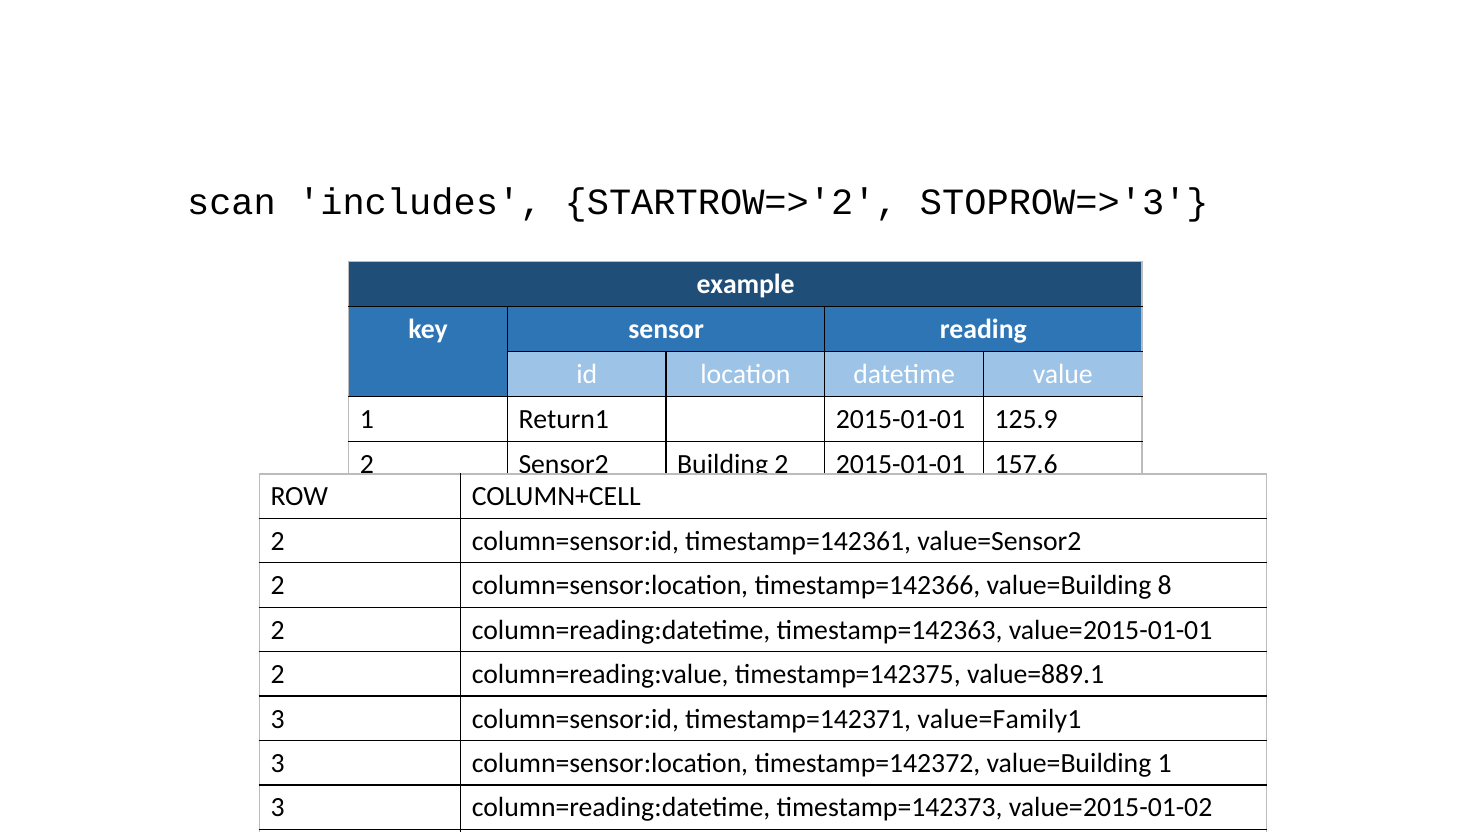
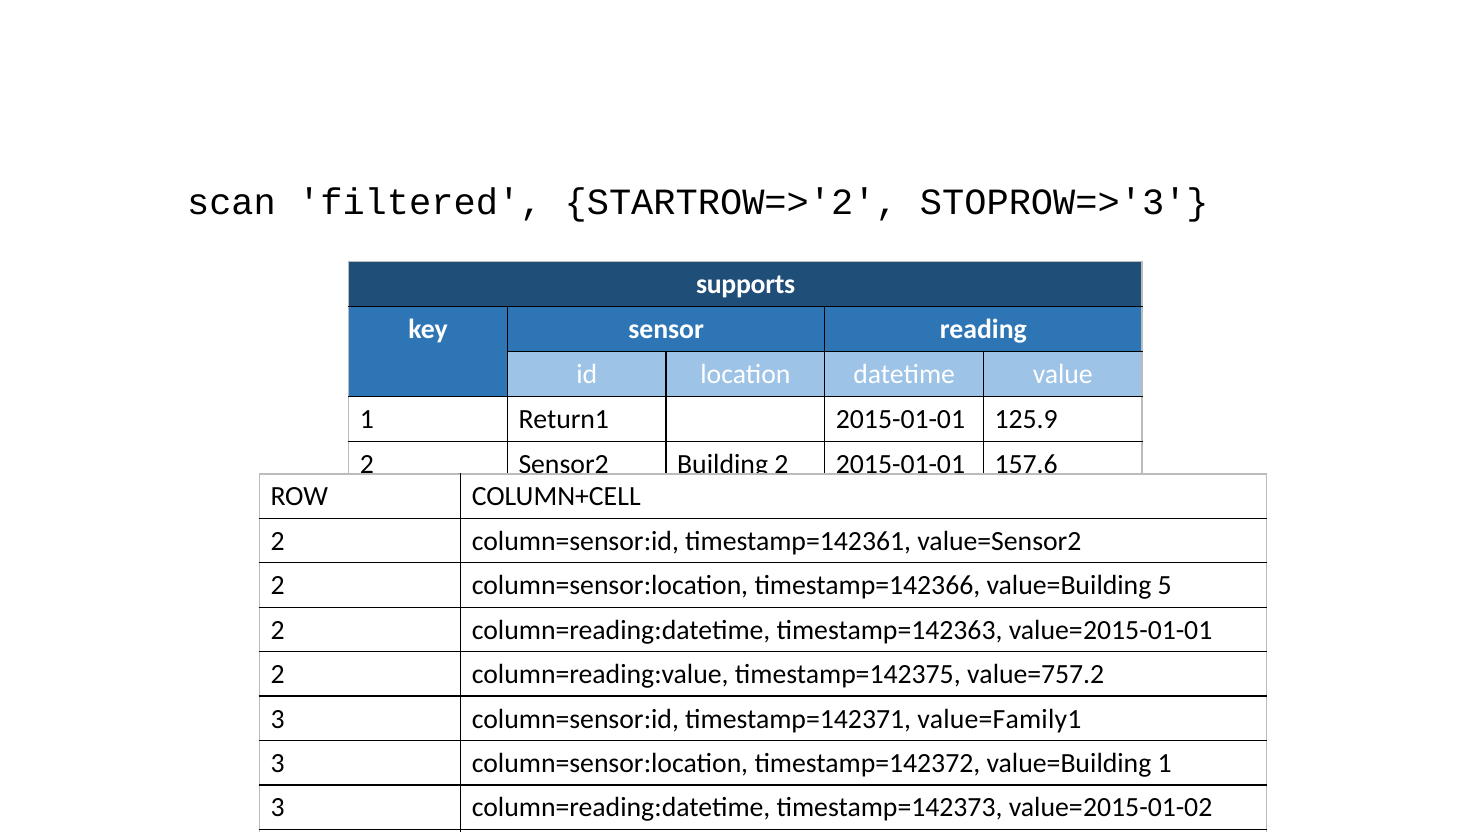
includes: includes -> filtered (420, 202)
example: example -> supports (746, 285)
8: 8 -> 5 (1165, 586)
value=889.1: value=889.1 -> value=757.2 (1036, 675)
